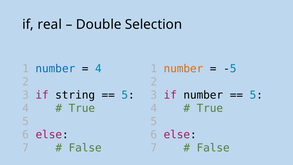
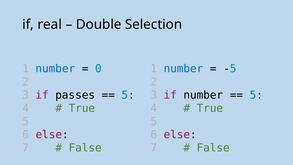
4: 4 -> 0 (98, 69)
number colour: orange -> blue (184, 69)
string: string -> passes (75, 95)
